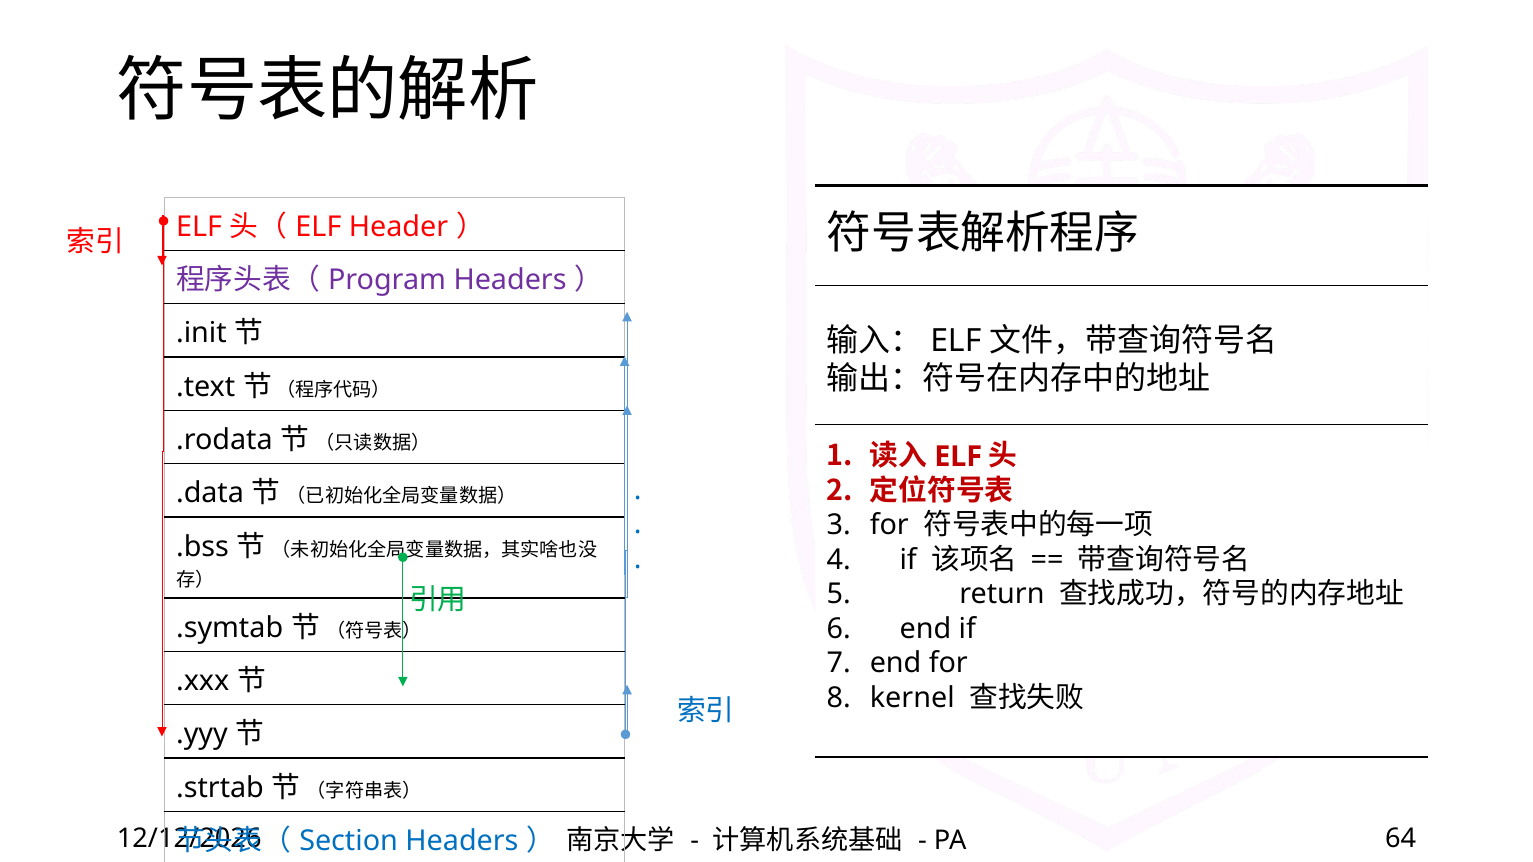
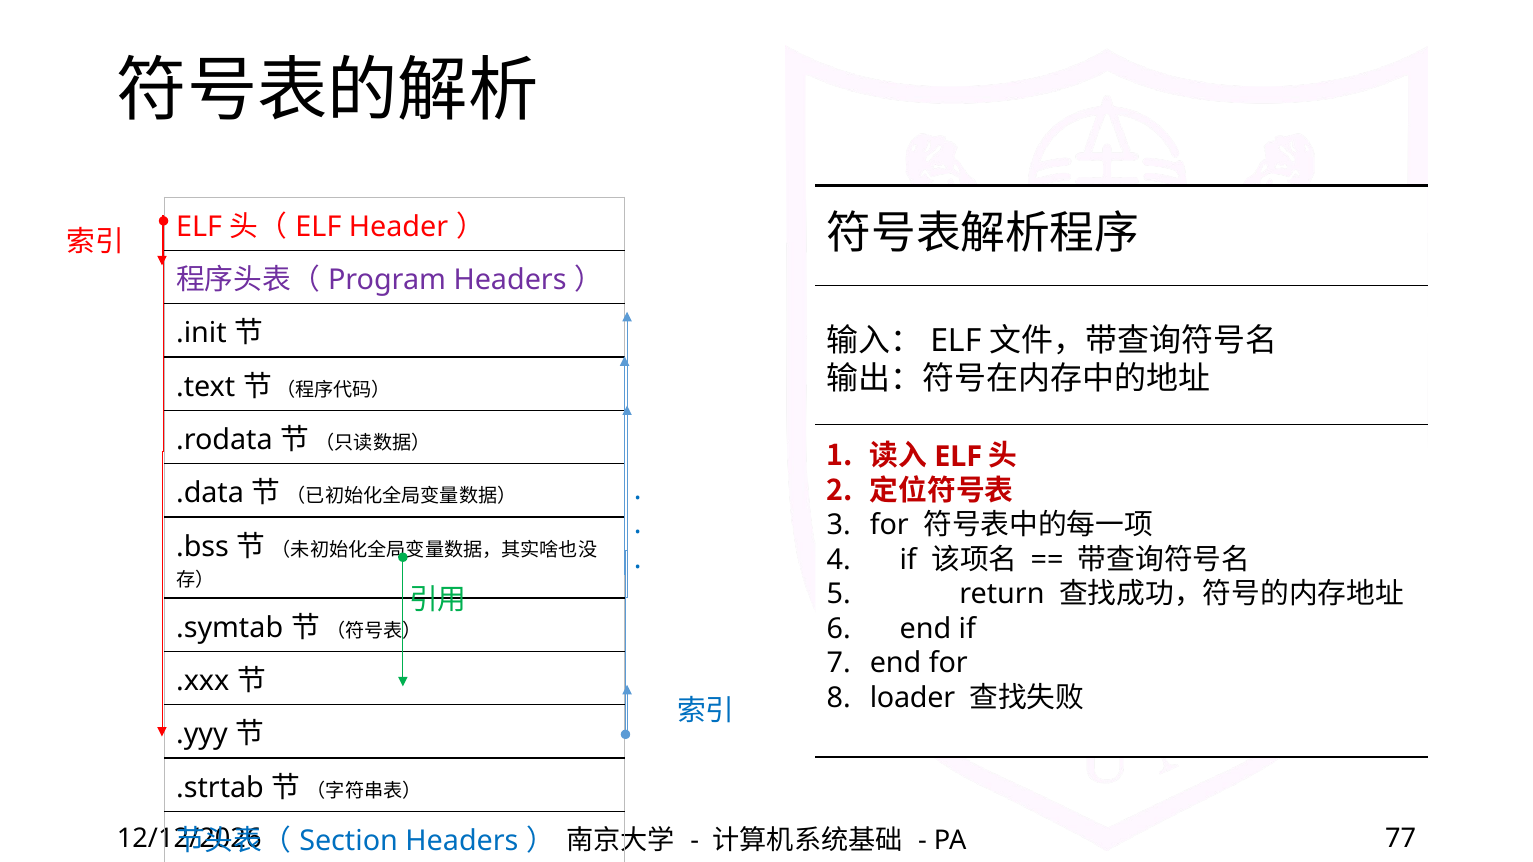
kernel: kernel -> loader (913, 698)
64: 64 -> 77 (1401, 838)
